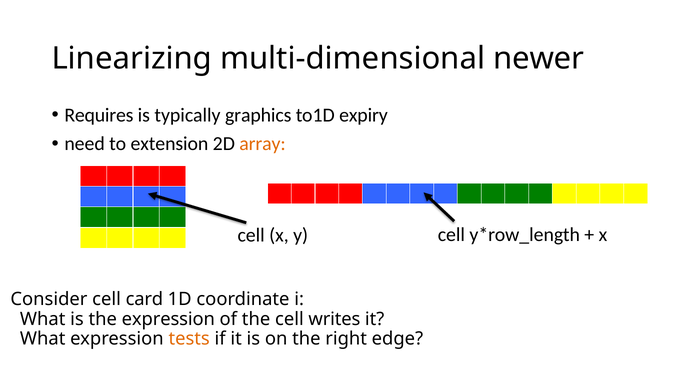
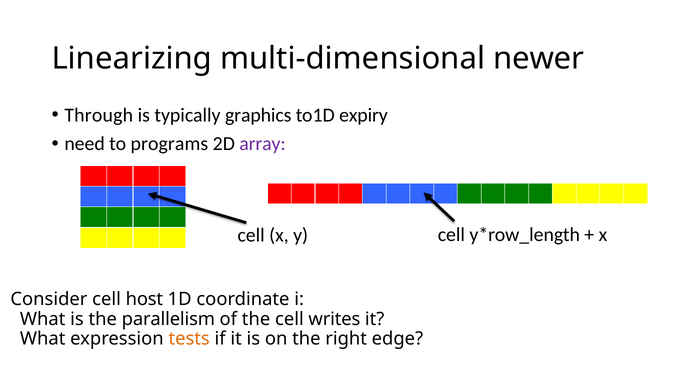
Requires: Requires -> Through (99, 115)
extension: extension -> programs (169, 144)
array colour: orange -> purple (263, 144)
card: card -> host (144, 299)
the expression: expression -> parallelism (168, 319)
